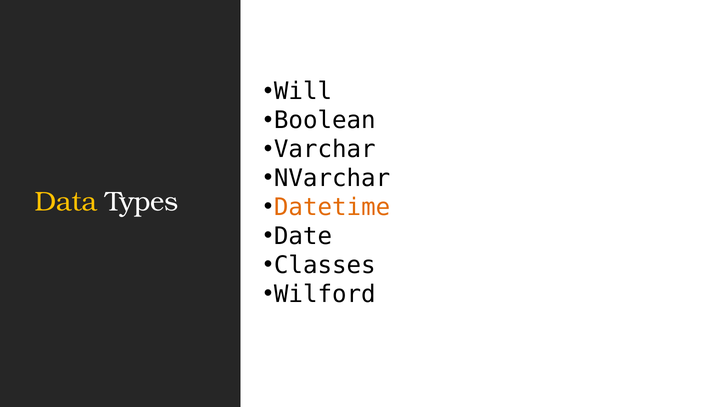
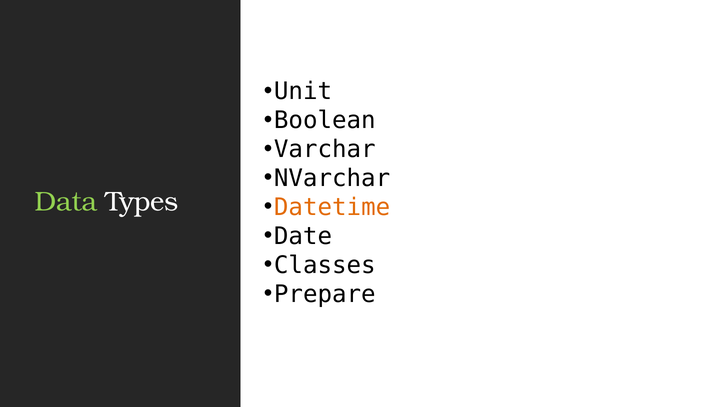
Will: Will -> Unit (303, 91)
Data colour: yellow -> light green (66, 202)
Wilford: Wilford -> Prepare (325, 294)
